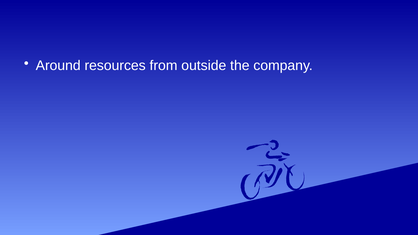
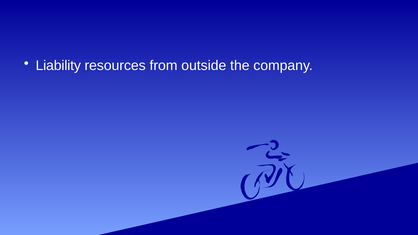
Around: Around -> Liability (58, 66)
